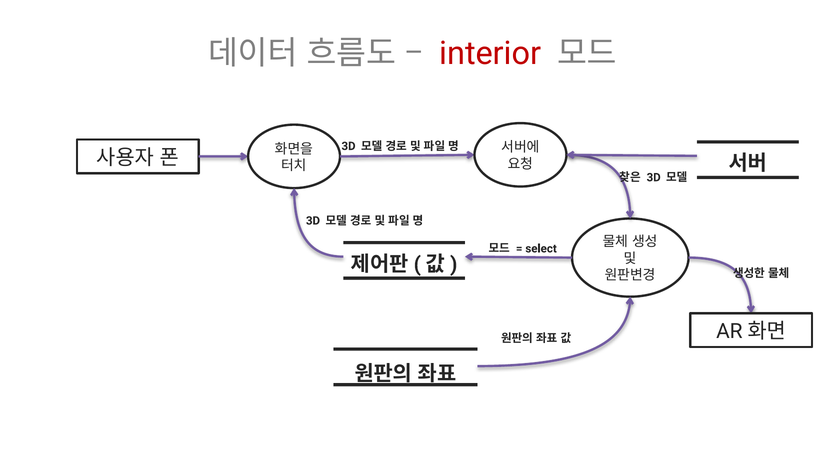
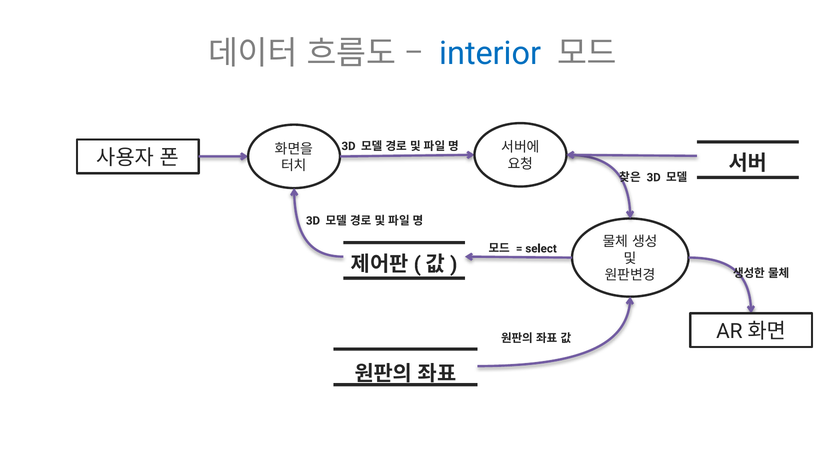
interior colour: red -> blue (490, 54)
